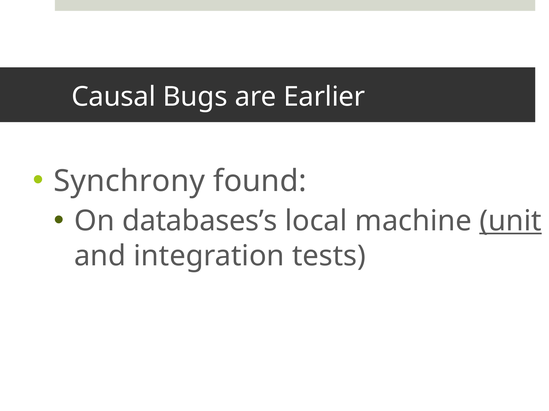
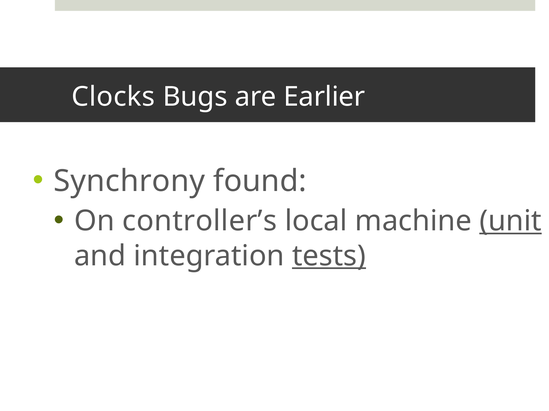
Causal: Causal -> Clocks (113, 97)
databases’s: databases’s -> controller’s (200, 222)
tests underline: none -> present (329, 256)
